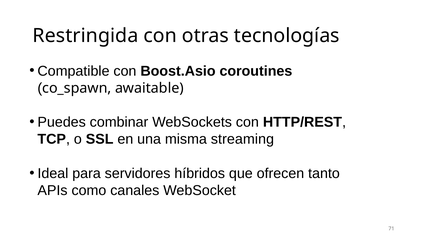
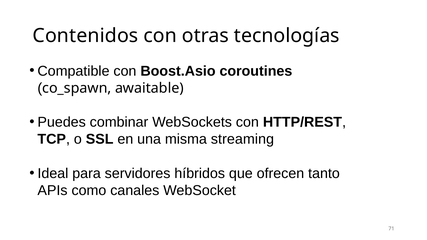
Restringida: Restringida -> Contenidos (85, 36)
